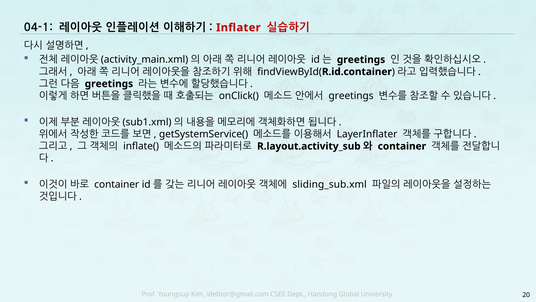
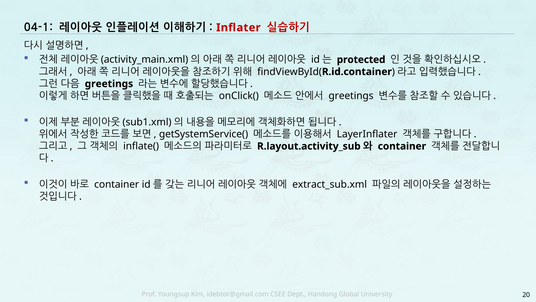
greetings: greetings -> protected (361, 60)
sliding_sub.xml: sliding_sub.xml -> extract_sub.xml (330, 184)
